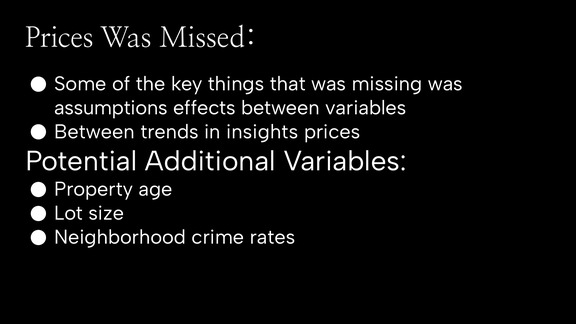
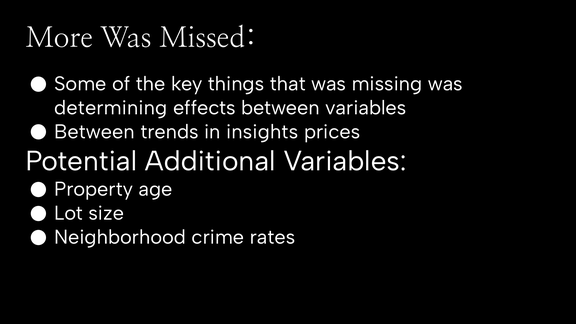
Prices: Prices -> More (59, 38)
assumptions: assumptions -> determining (111, 108)
